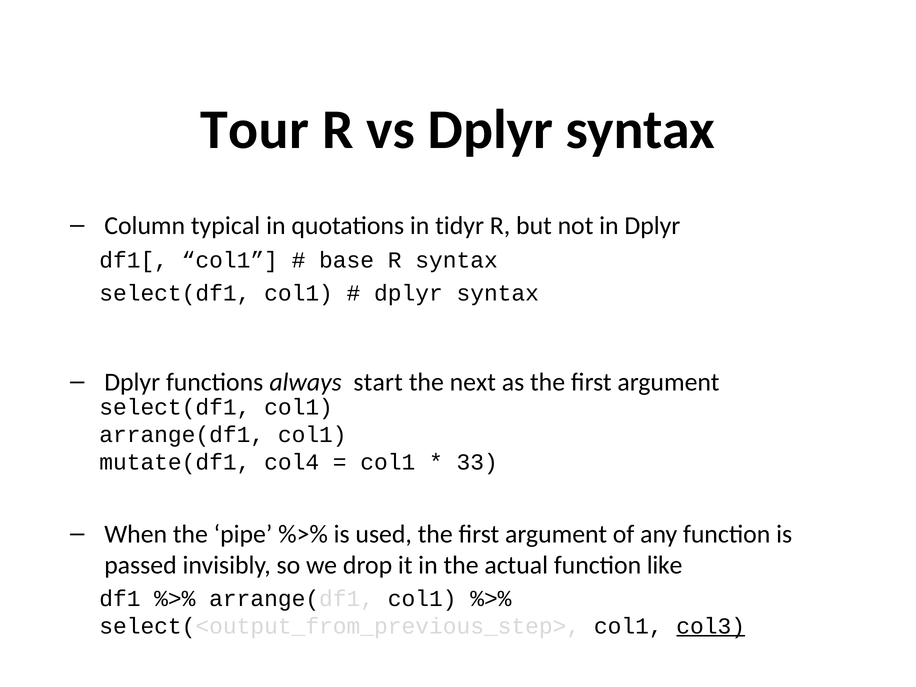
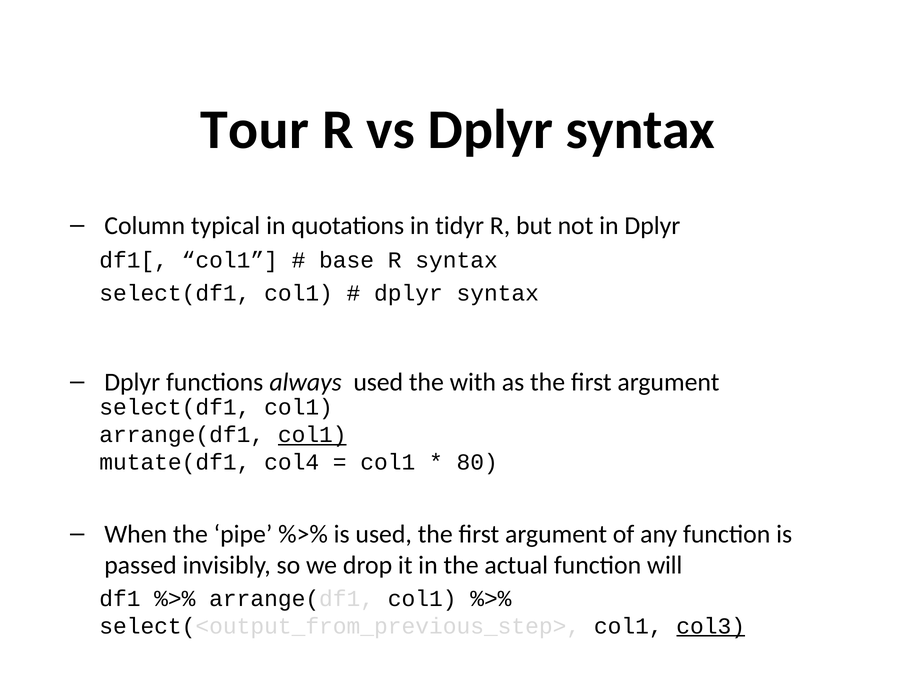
always start: start -> used (378, 382)
next: next -> with (473, 382)
col1 underline: none -> present (312, 435)
33: 33 -> 80 (477, 462)
like: like -> will (665, 565)
